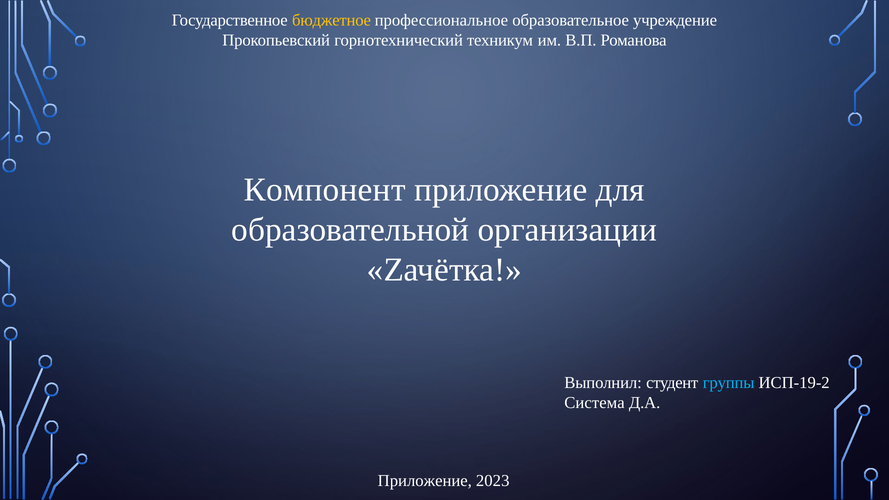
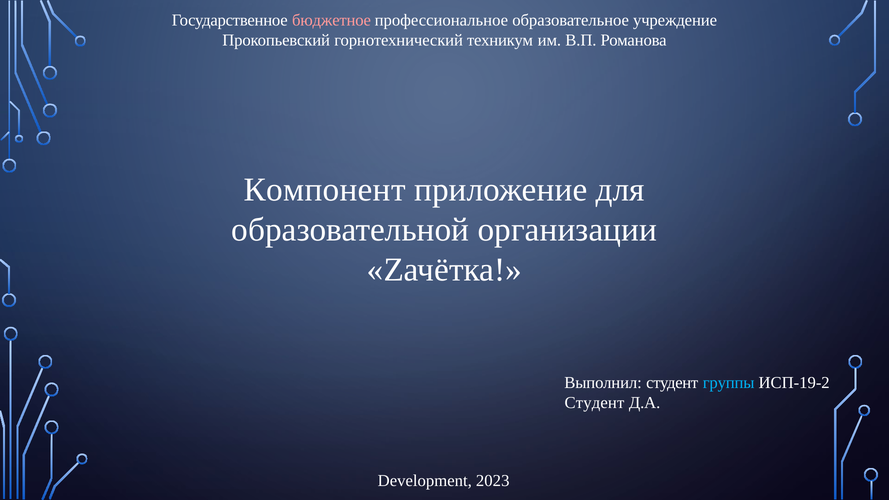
бюджетное colour: yellow -> pink (331, 20)
Система: Система -> Студент (594, 403)
Приложение: Приложение -> Development (425, 481)
